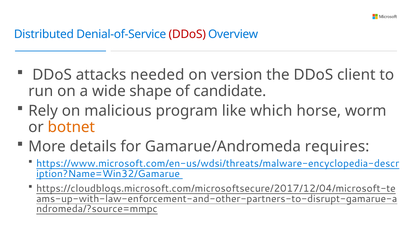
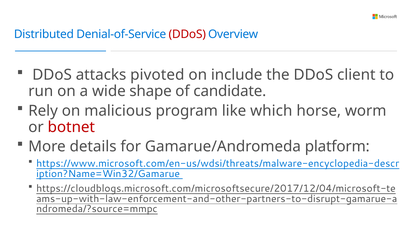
needed: needed -> pivoted (157, 75)
version: version -> include (237, 75)
botnet colour: orange -> red (71, 127)
requires: requires -> platform (337, 146)
